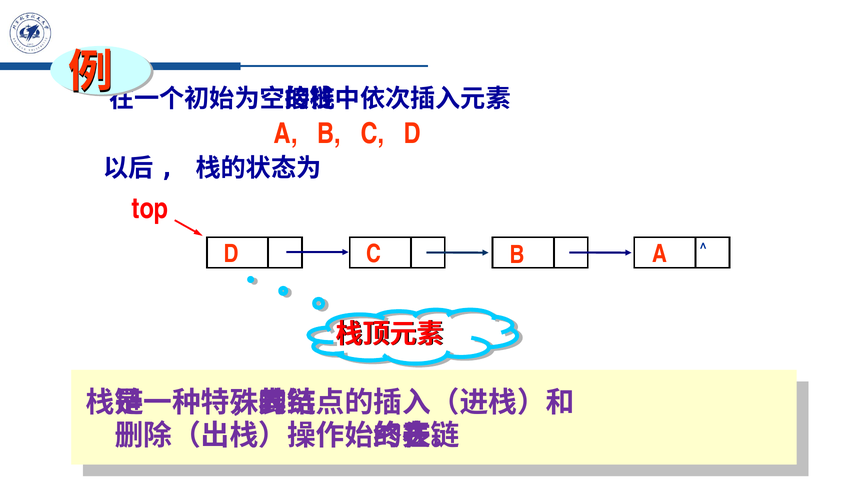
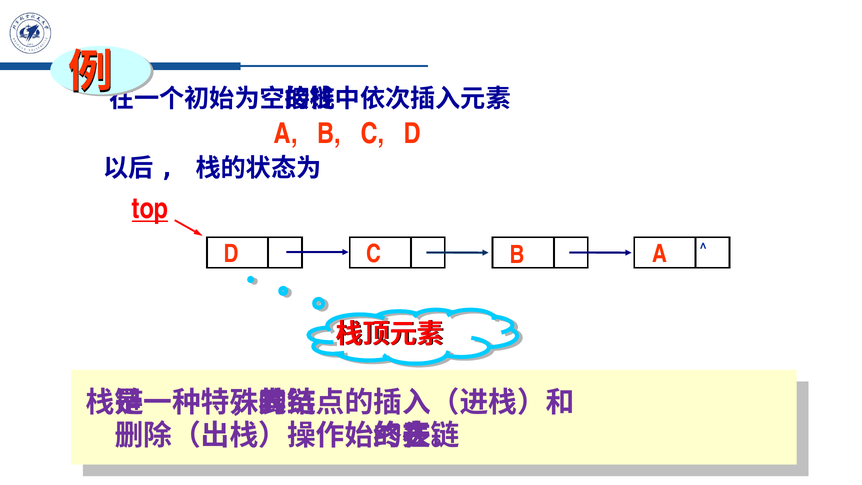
top underline: none -> present (150, 209)
